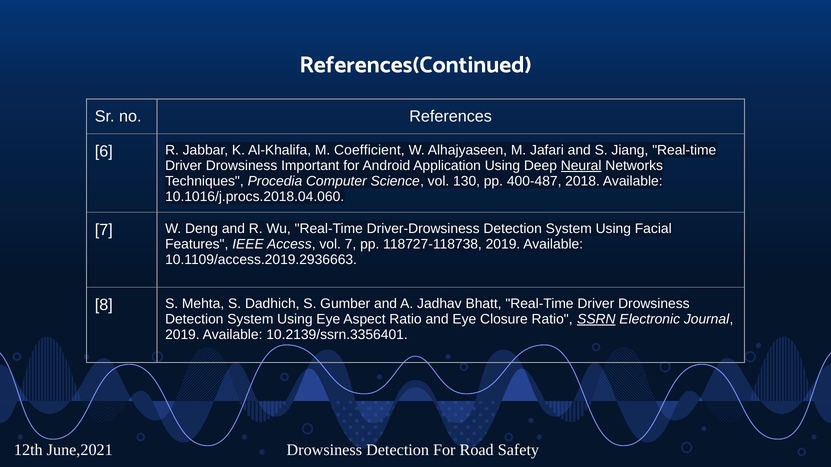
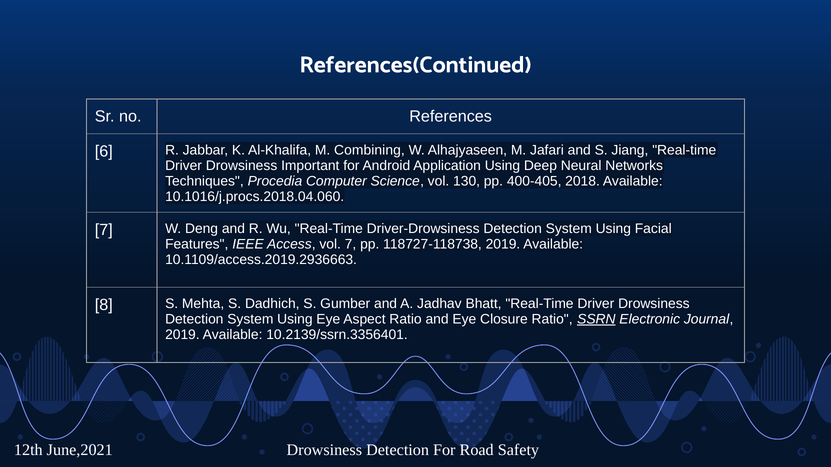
Coefficient: Coefficient -> Combining (369, 150)
Neural underline: present -> none (581, 166)
400-487: 400-487 -> 400-405 (534, 181)
